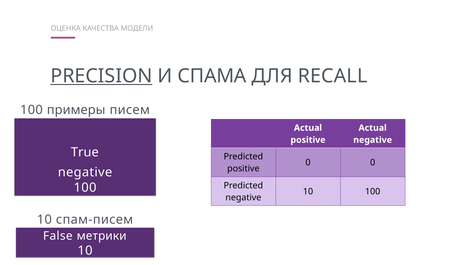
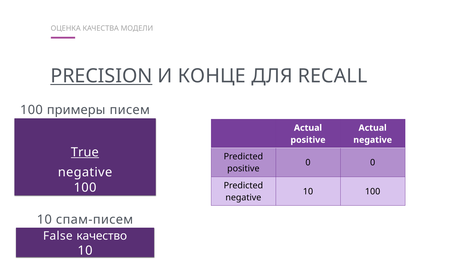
СПАМА: СПАМА -> КОНЦЕ (212, 76)
True underline: none -> present (85, 153)
метрики: метрики -> качество (102, 236)
